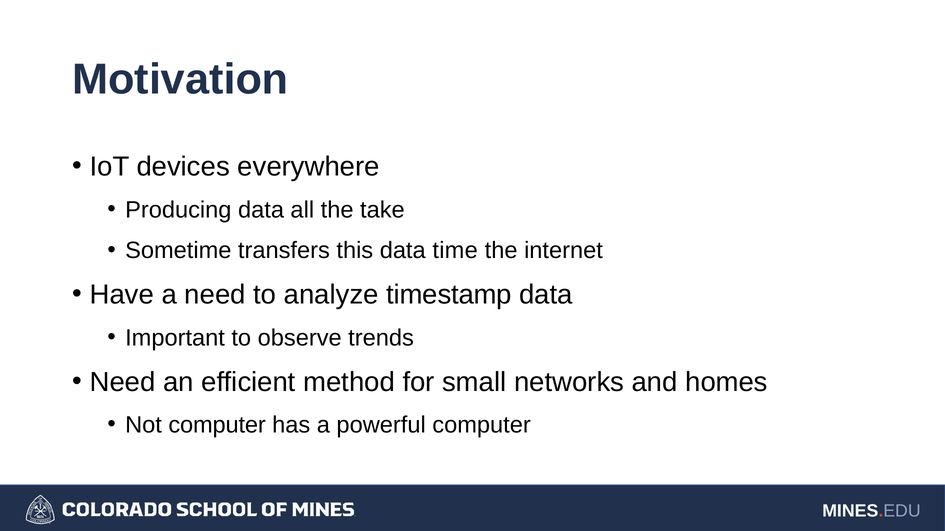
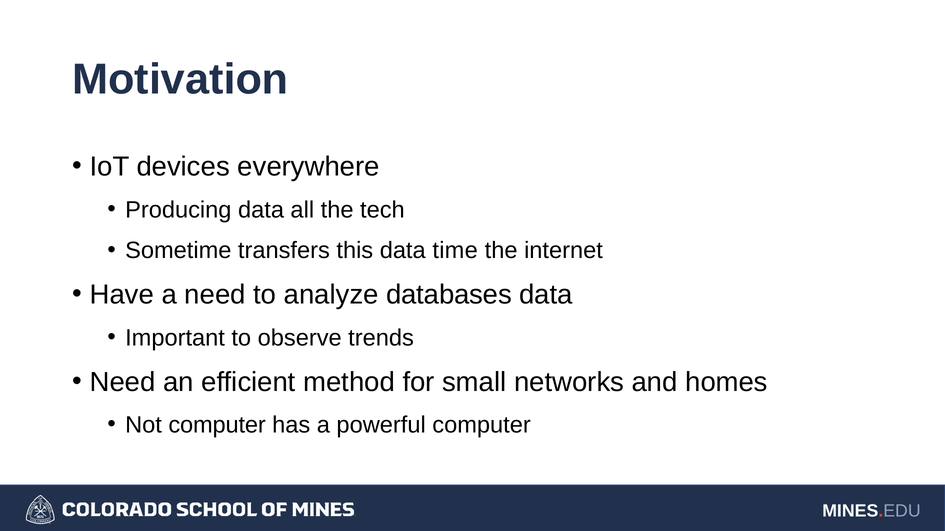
take: take -> tech (382, 210)
timestamp: timestamp -> databases (449, 295)
